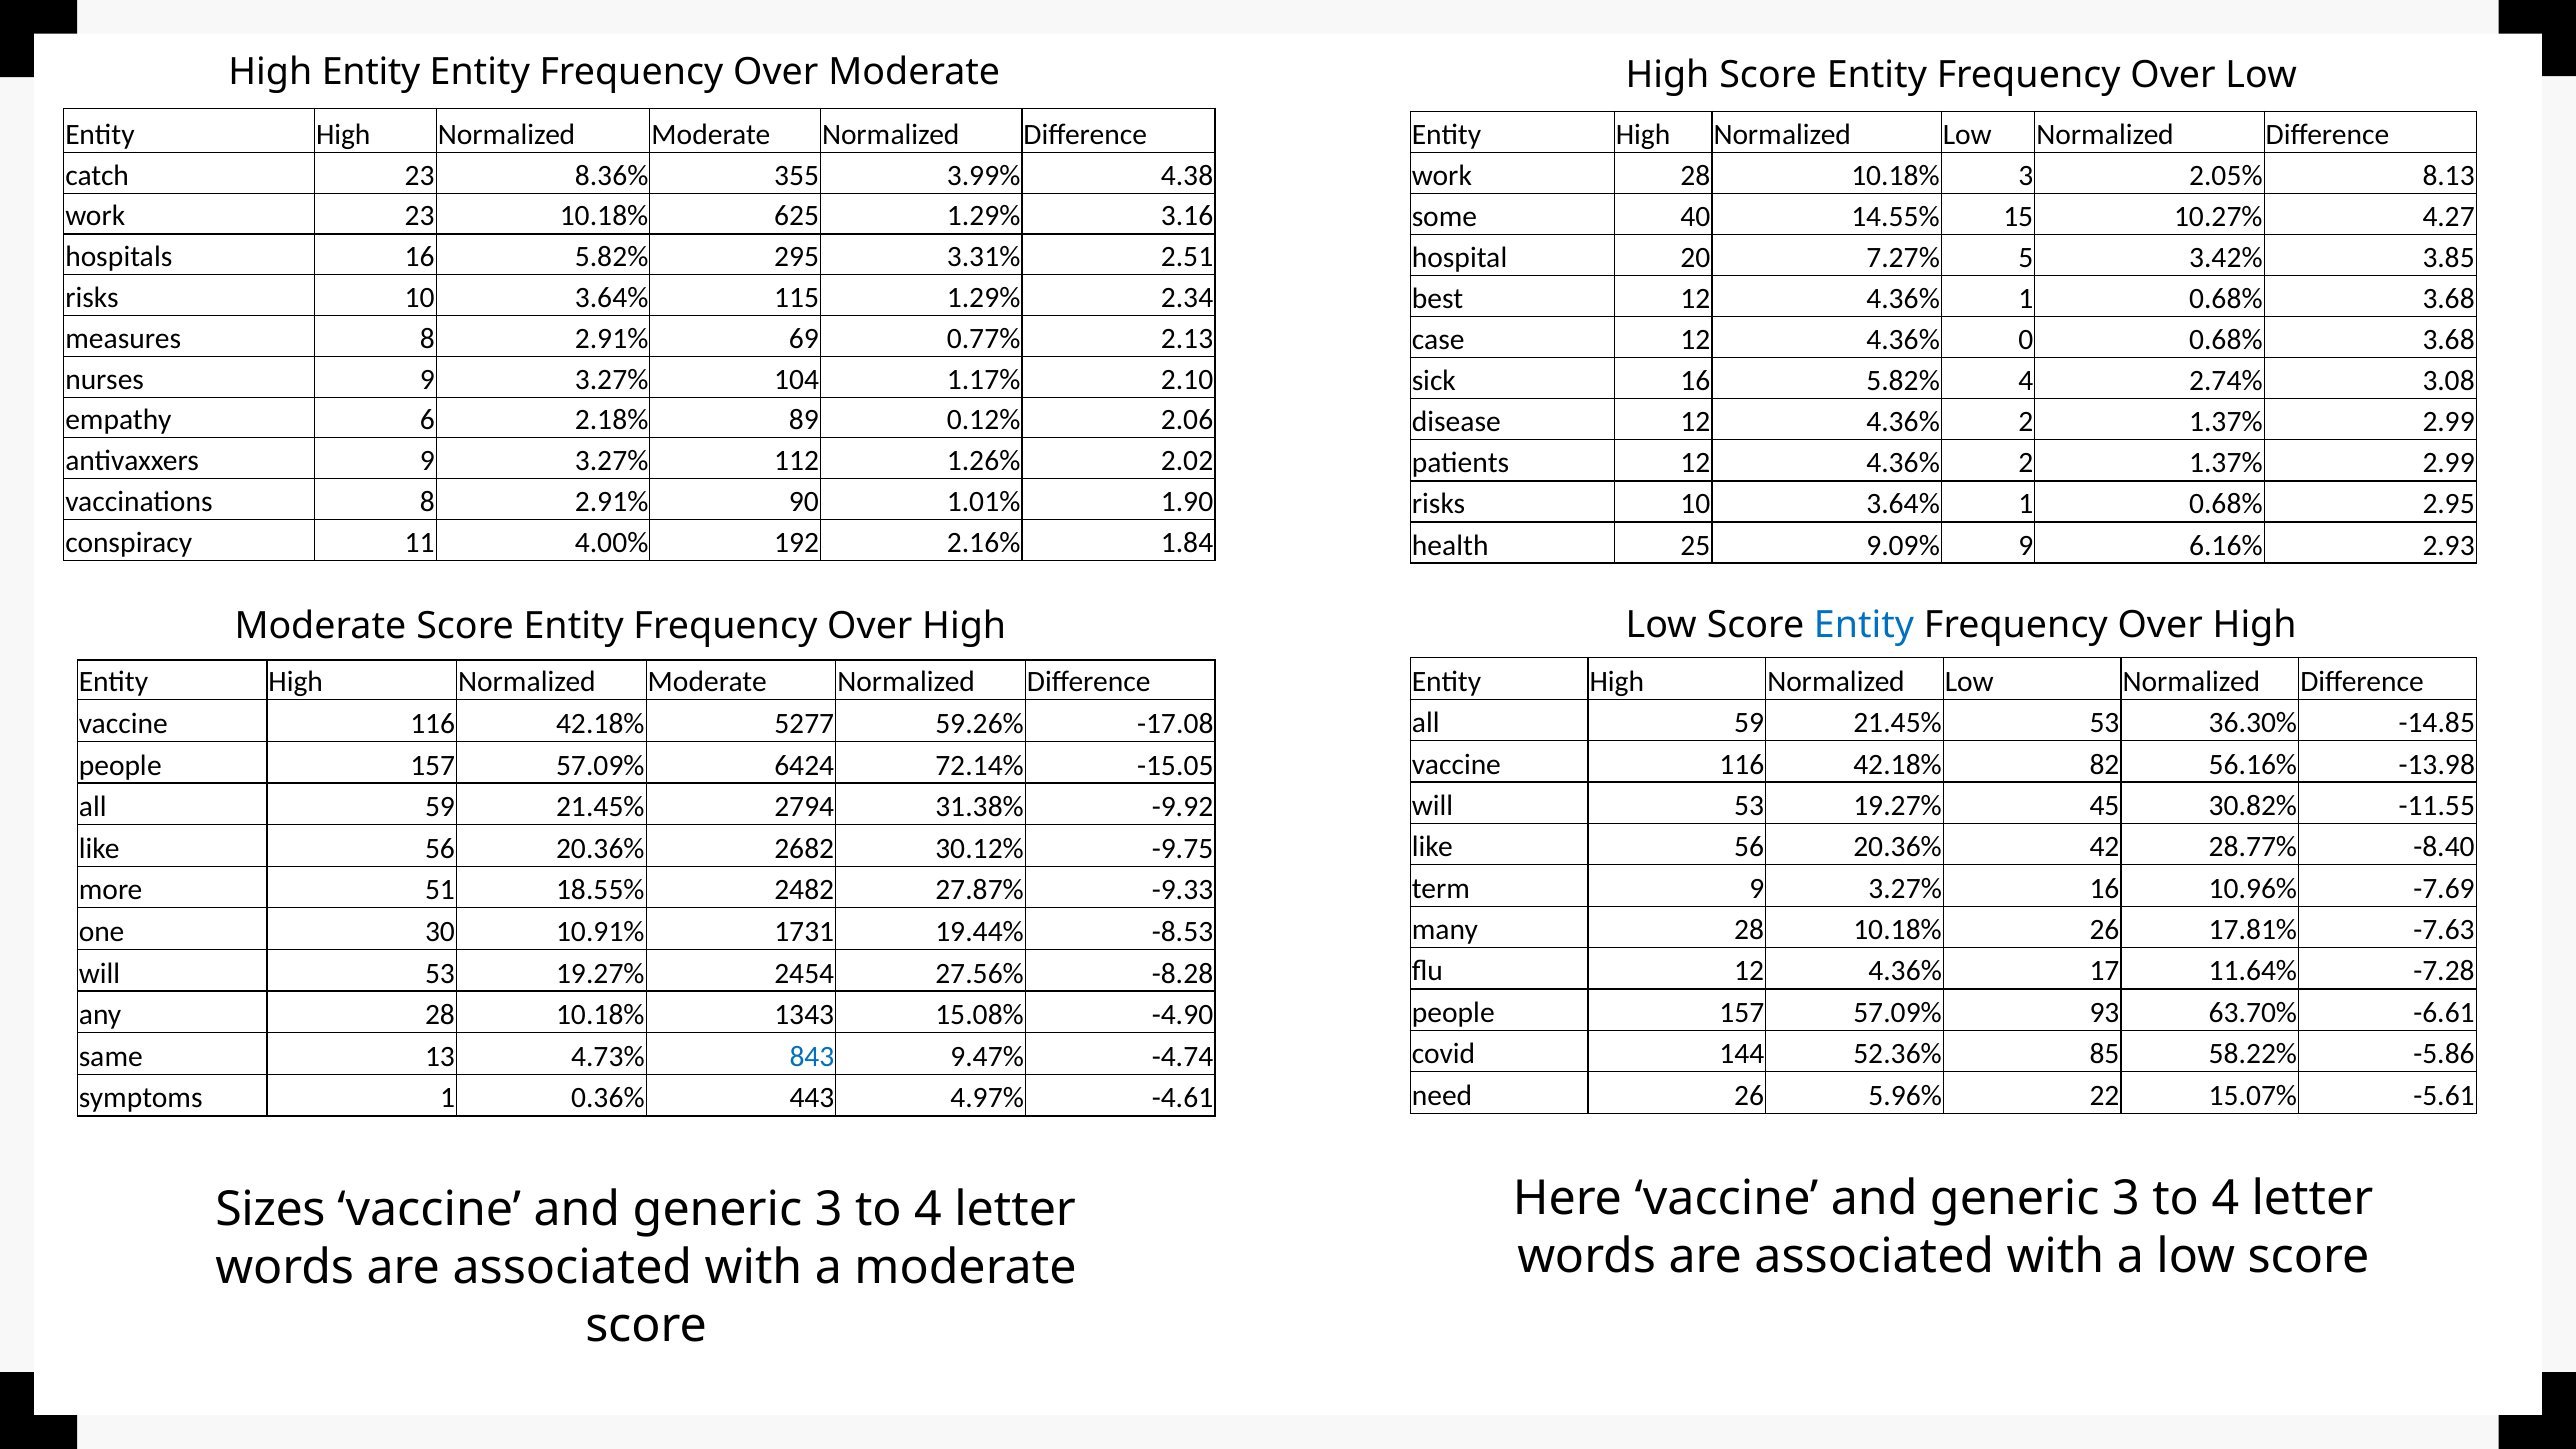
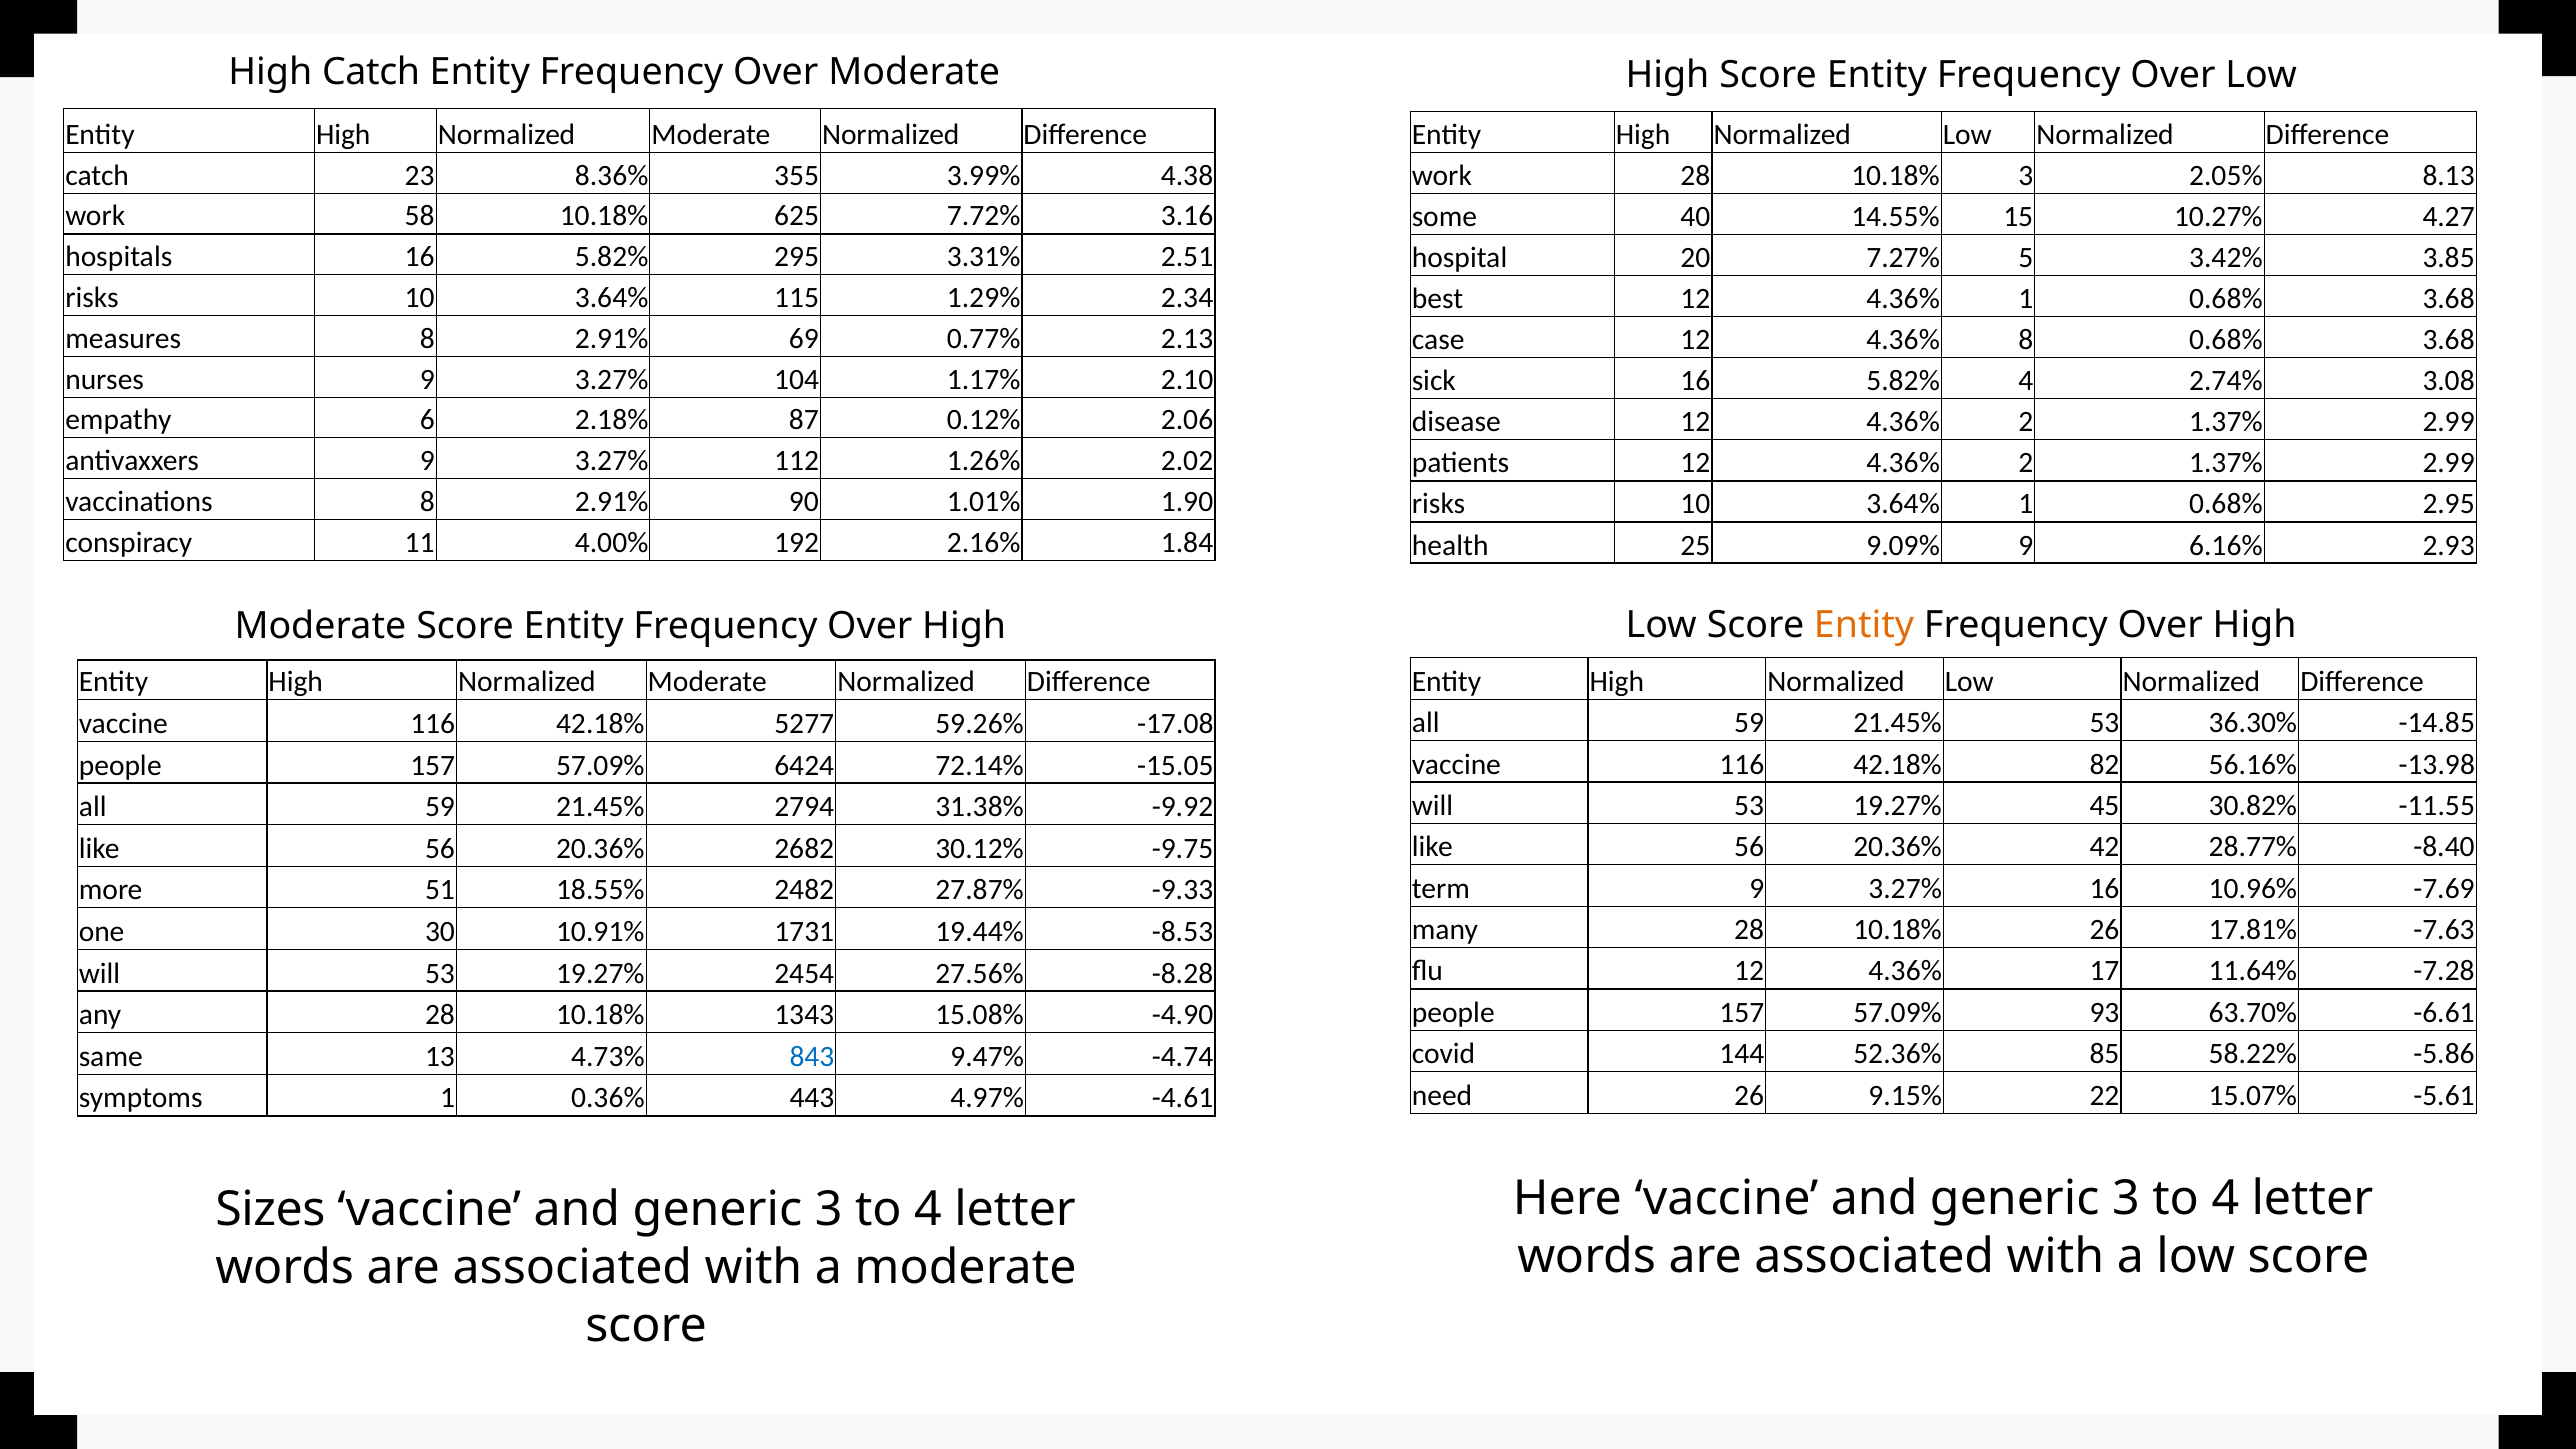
Entity: Entity -> Catch (371, 72)
work 23: 23 -> 58 (420, 216)
625 1.29%: 1.29% -> 7.72% (984, 216)
4.36% 0: 0 -> 8 (2026, 340)
89: 89 -> 87 (804, 420)
Entity colour: blue -> orange (1864, 625)
5.96%: 5.96% -> 9.15% (1905, 1095)
